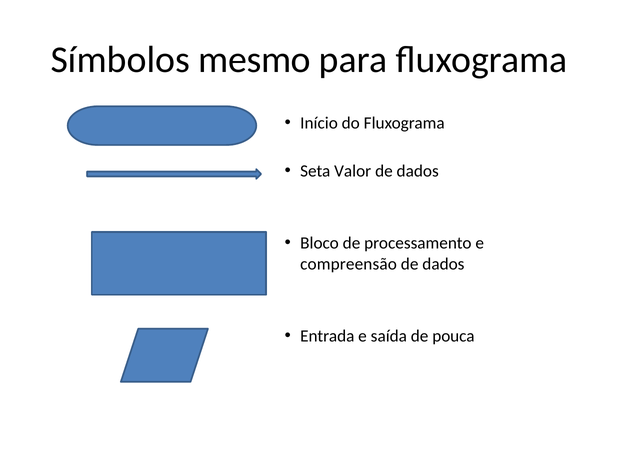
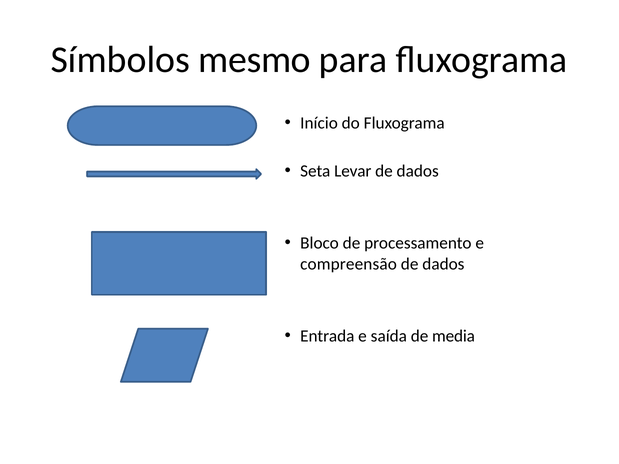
Valor: Valor -> Levar (353, 171)
pouca: pouca -> media (454, 336)
